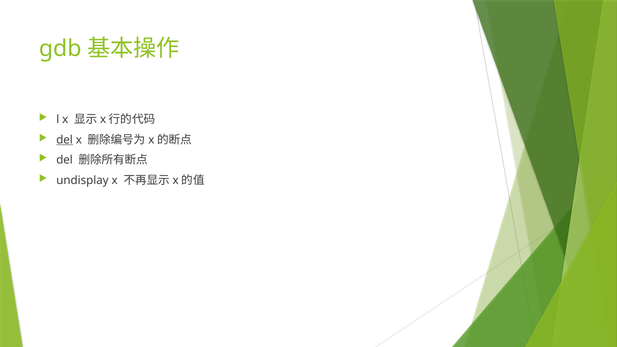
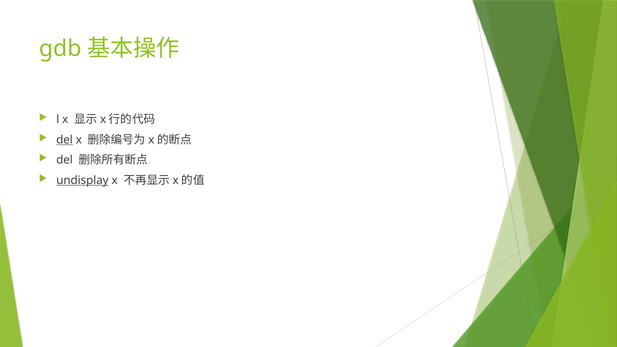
undisplay underline: none -> present (82, 180)
